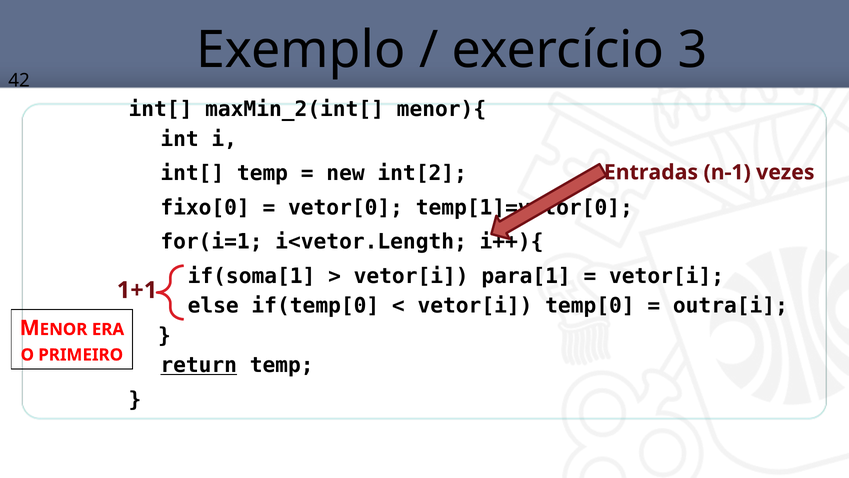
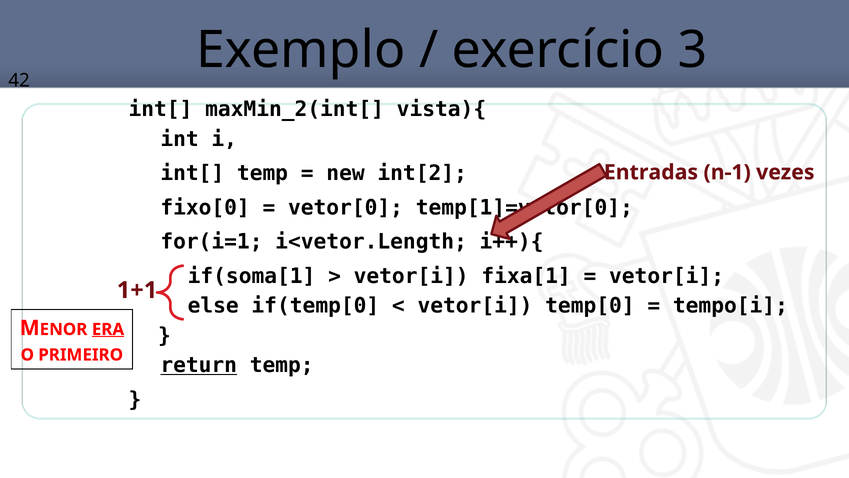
menor){: menor){ -> vista){ (441, 109)
para[1: para[1 -> fixa[1 (526, 276)
outra[i: outra[i -> tempo[i (730, 306)
ERA underline: none -> present (108, 329)
